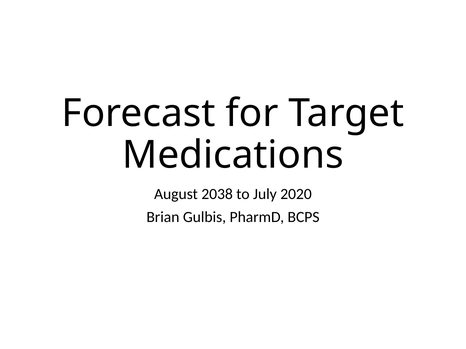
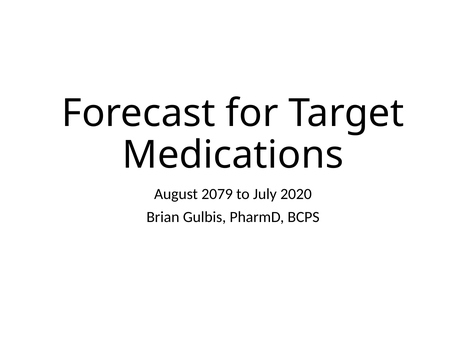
2038: 2038 -> 2079 (217, 194)
